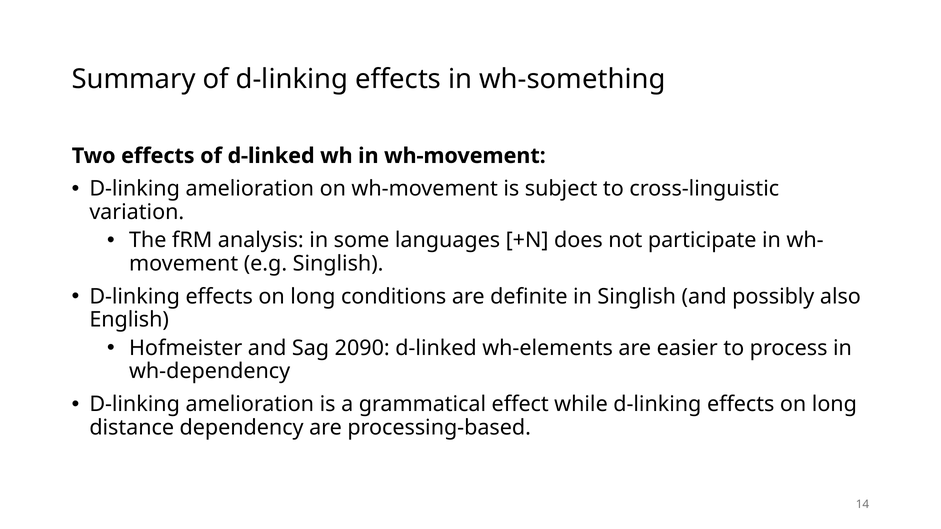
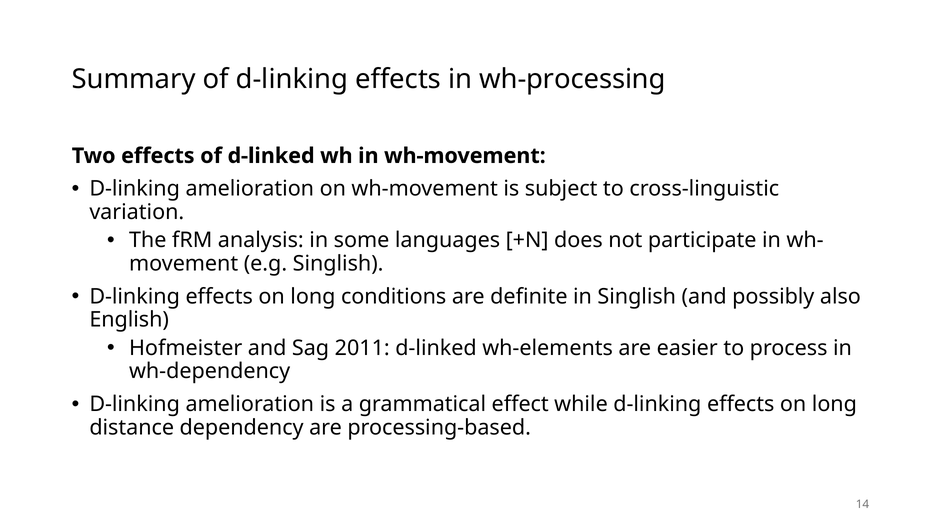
wh-something: wh-something -> wh-processing (572, 79)
2090: 2090 -> 2011 (362, 348)
